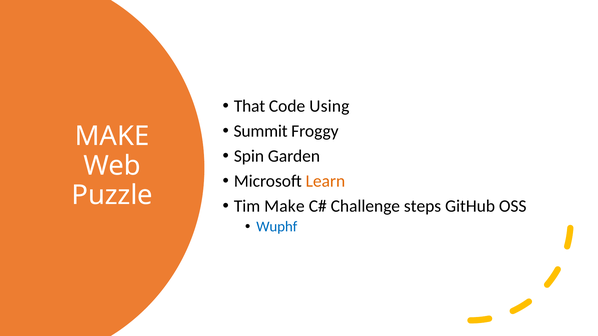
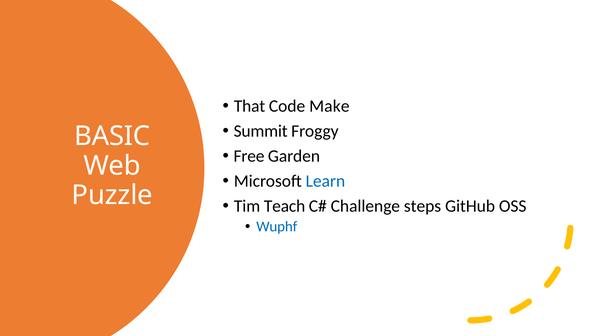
Using: Using -> Make (329, 106)
MAKE: MAKE -> BASIC (112, 136)
Spin: Spin -> Free (249, 156)
Learn colour: orange -> blue (325, 181)
Tim Make: Make -> Teach (285, 206)
